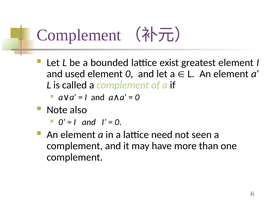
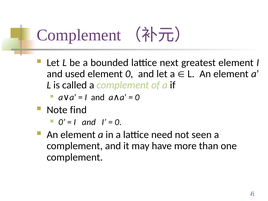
exist: exist -> next (169, 63)
also: also -> find (78, 110)
